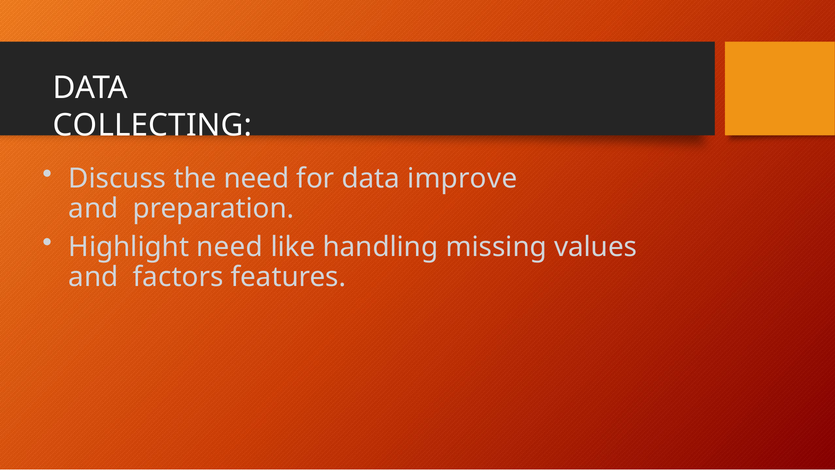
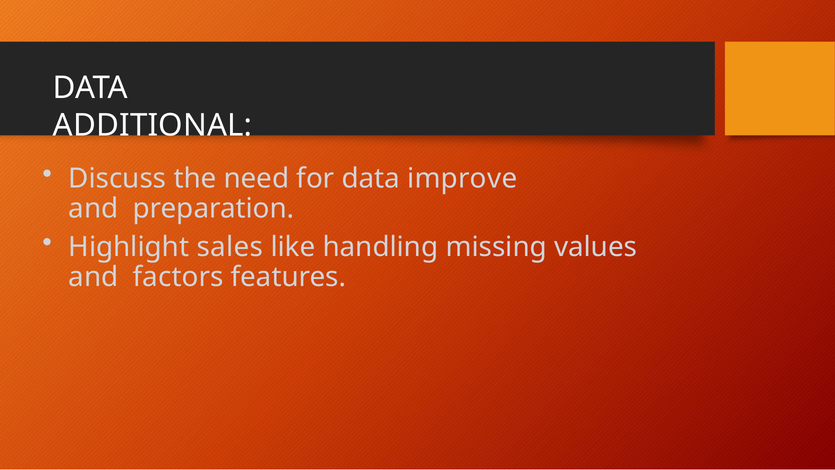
COLLECTING: COLLECTING -> ADDITIONAL (153, 126)
Highlight need: need -> sales (230, 247)
